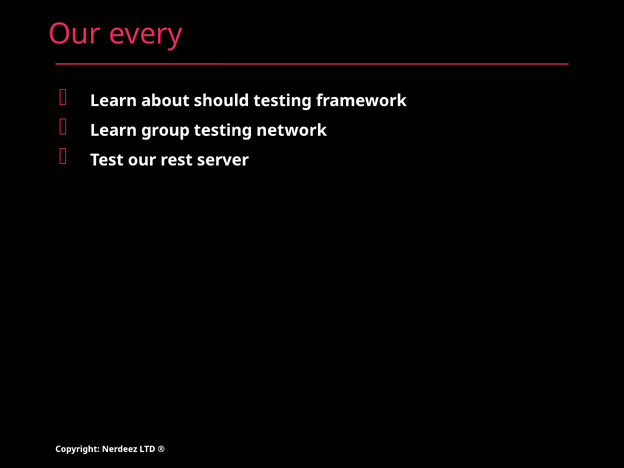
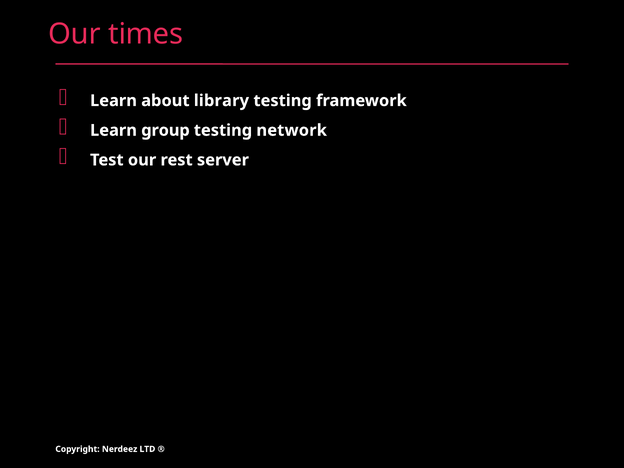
every: every -> times (146, 34)
should: should -> library (221, 101)
